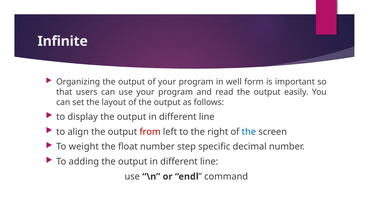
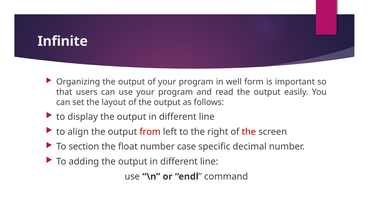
the colour: blue -> red (249, 131)
weight: weight -> section (84, 146)
step: step -> case (187, 146)
